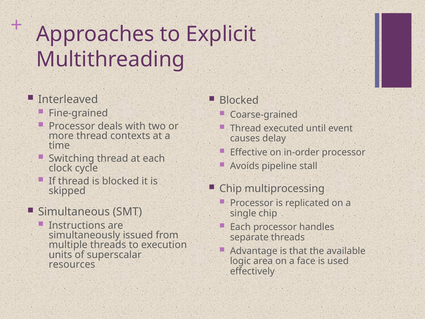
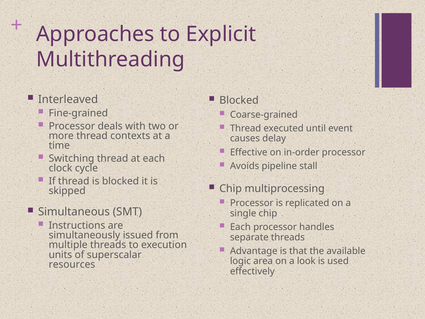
face: face -> look (306, 261)
